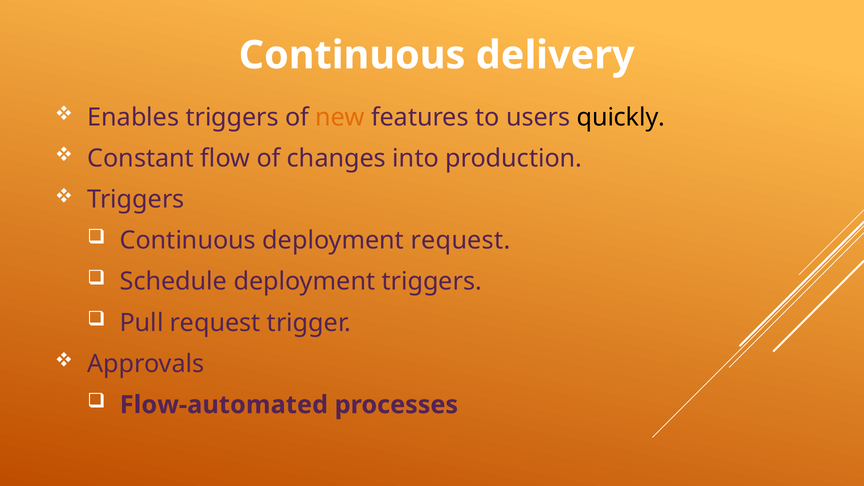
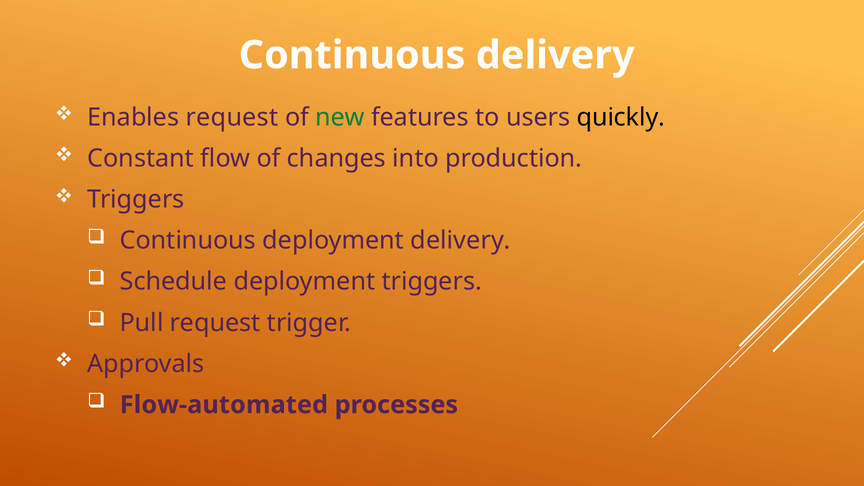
Enables triggers: triggers -> request (232, 117)
new colour: orange -> green (340, 117)
deployment request: request -> delivery (461, 241)
